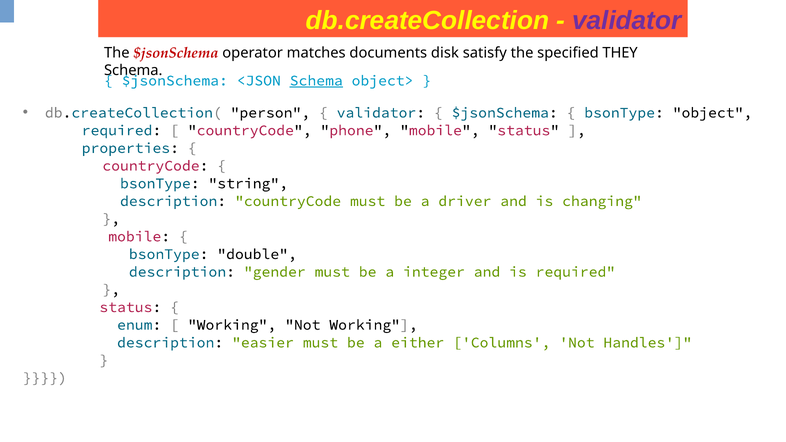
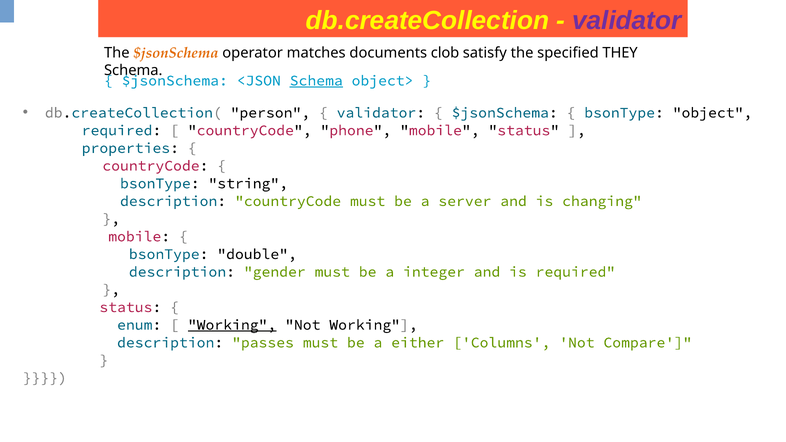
$jsonSchema colour: red -> orange (176, 53)
disk: disk -> clob (445, 53)
driver: driver -> server (465, 201)
Working underline: none -> present (232, 325)
easier: easier -> passes (263, 343)
Handles: Handles -> Compare (648, 343)
